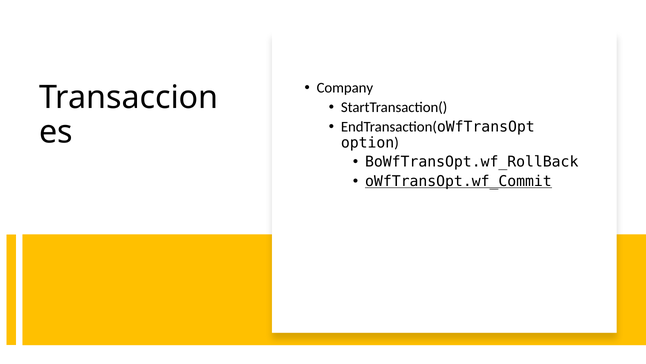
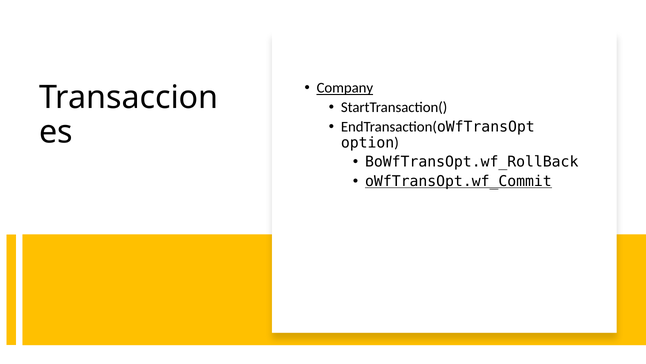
Company underline: none -> present (345, 88)
